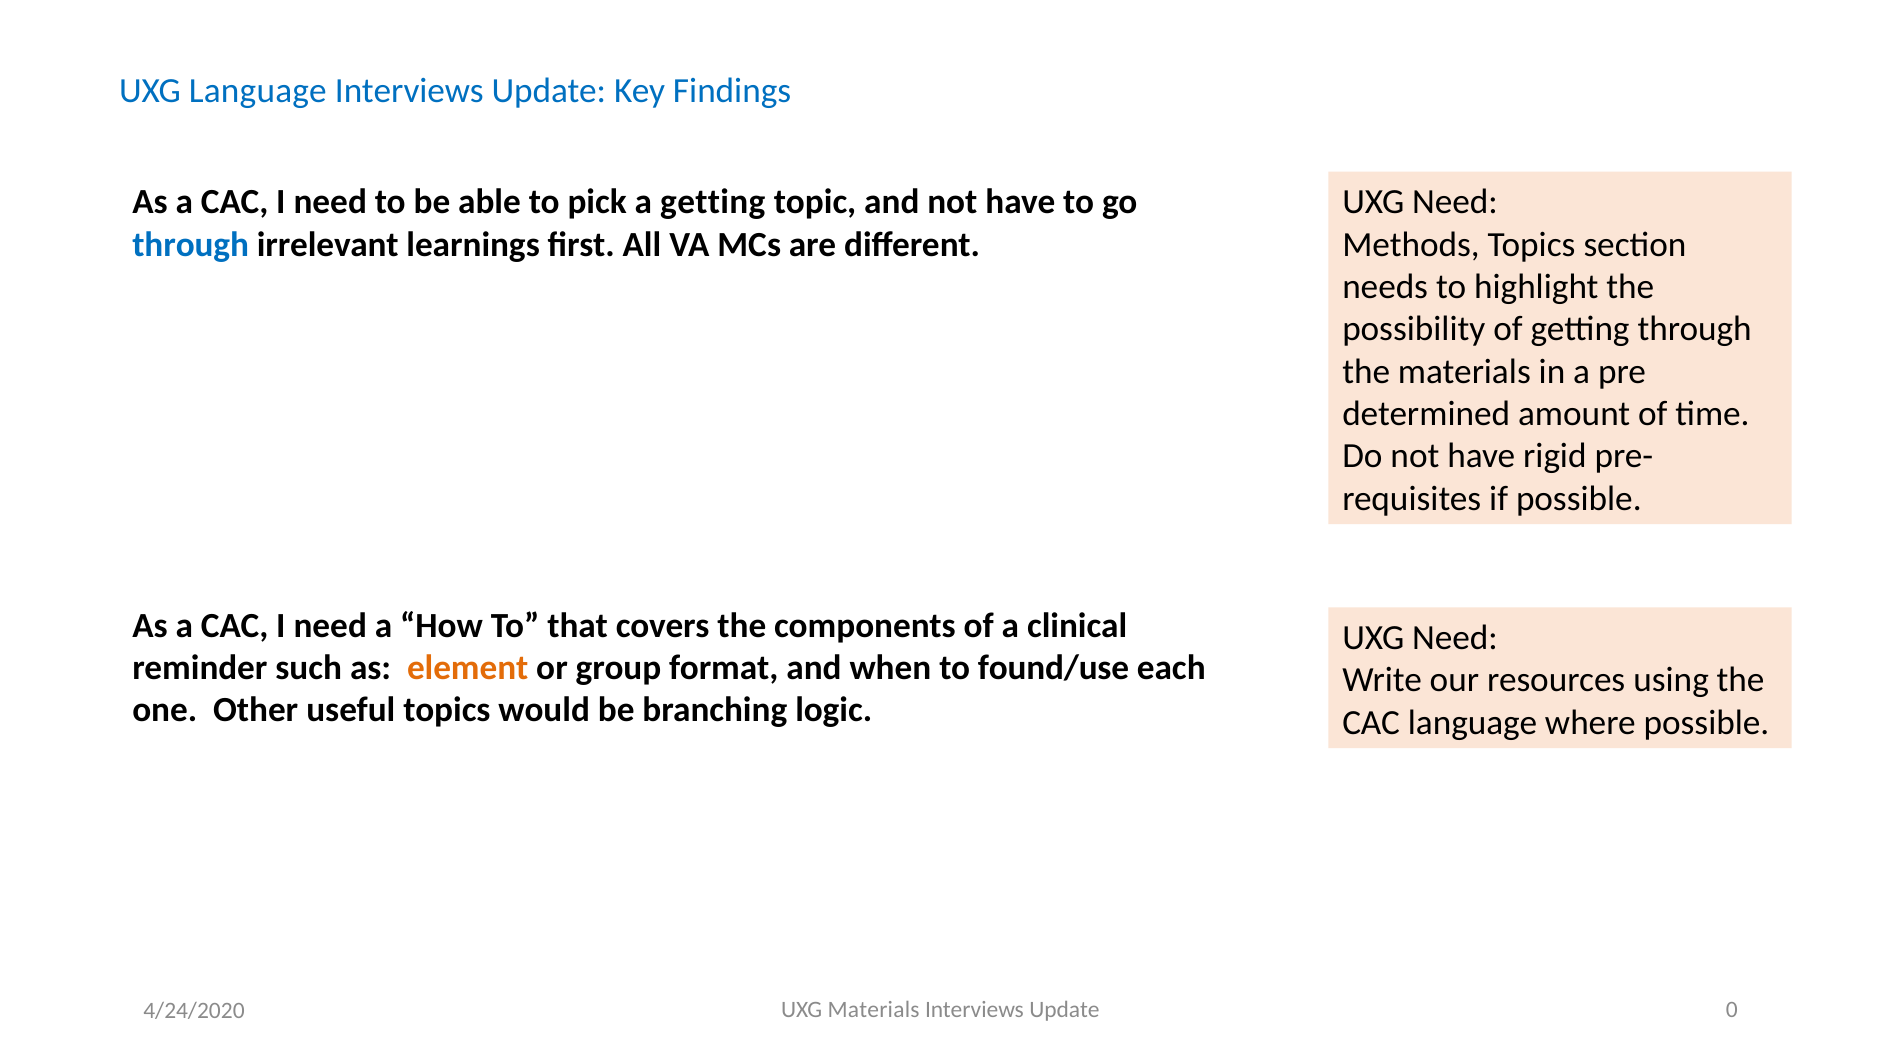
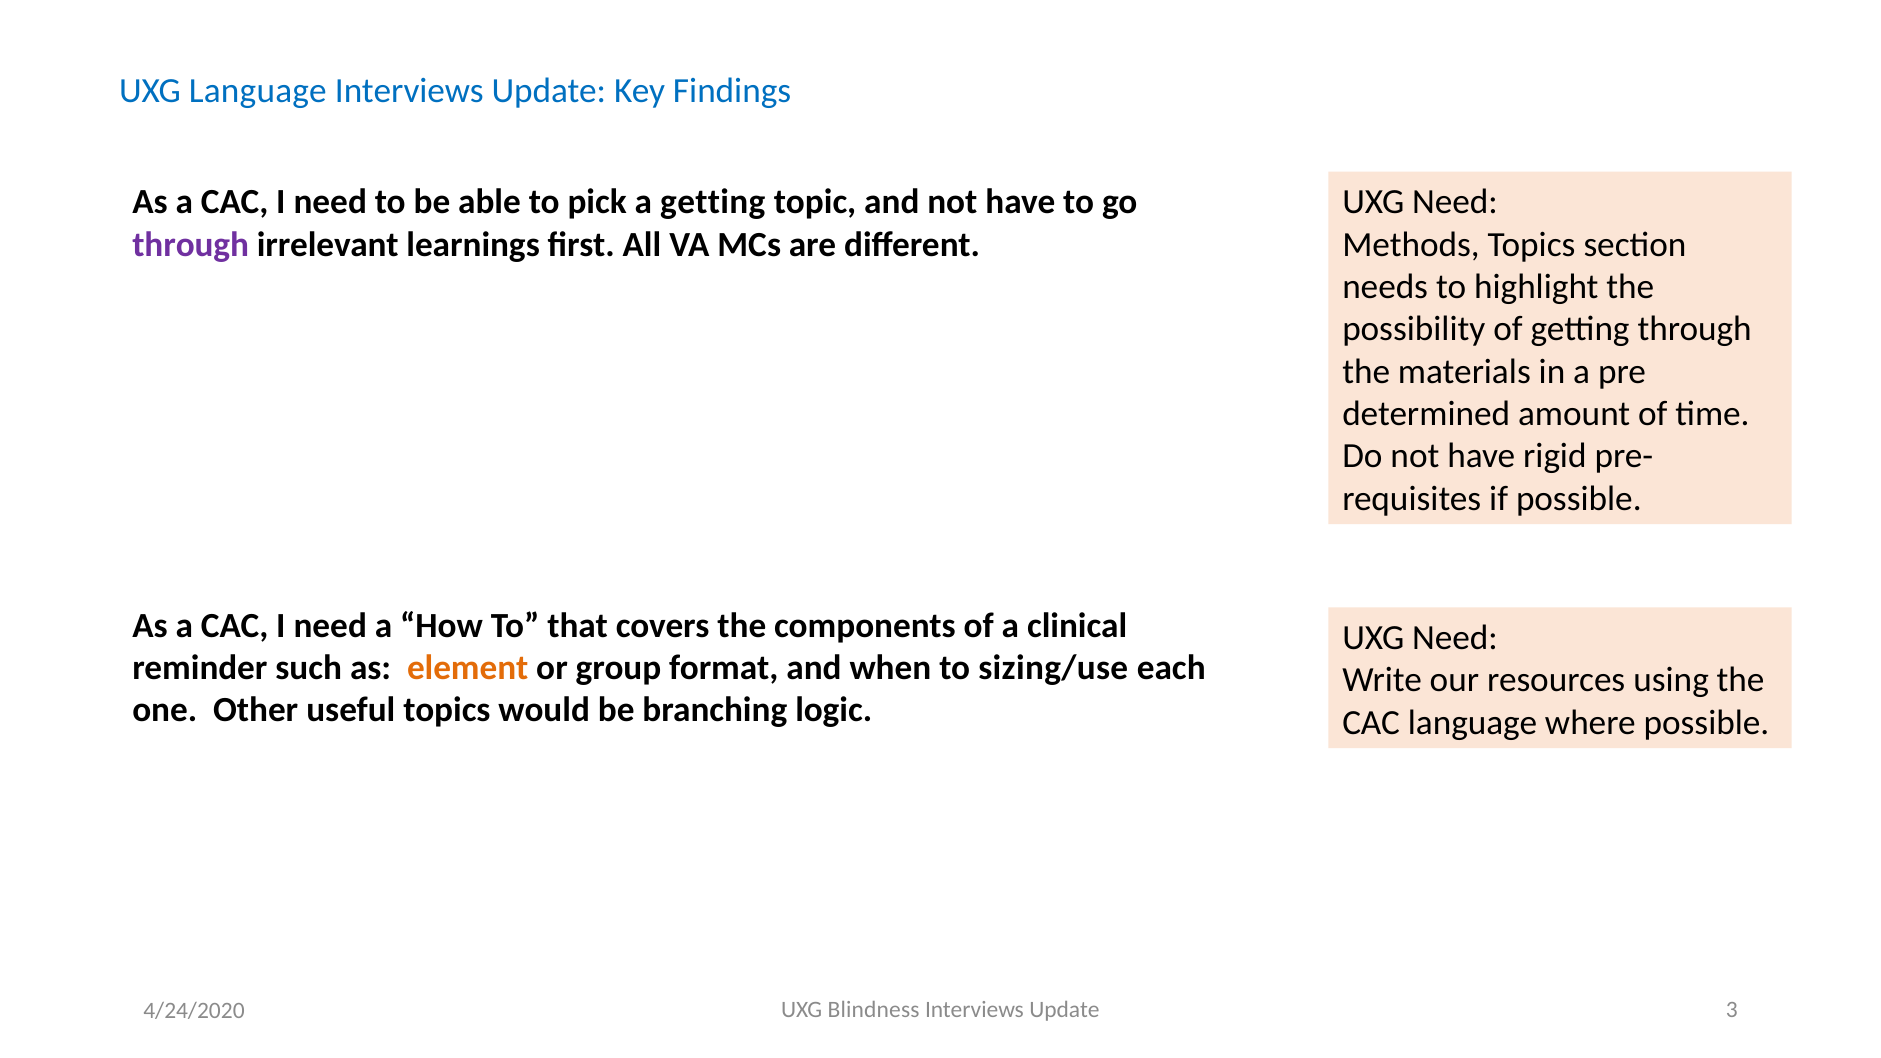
through colour: blue -> purple (191, 245)
found/use: found/use -> sizing/use (1053, 668)
UXG Materials: Materials -> Blindness (874, 1010)
0: 0 -> 3 (1732, 1010)
